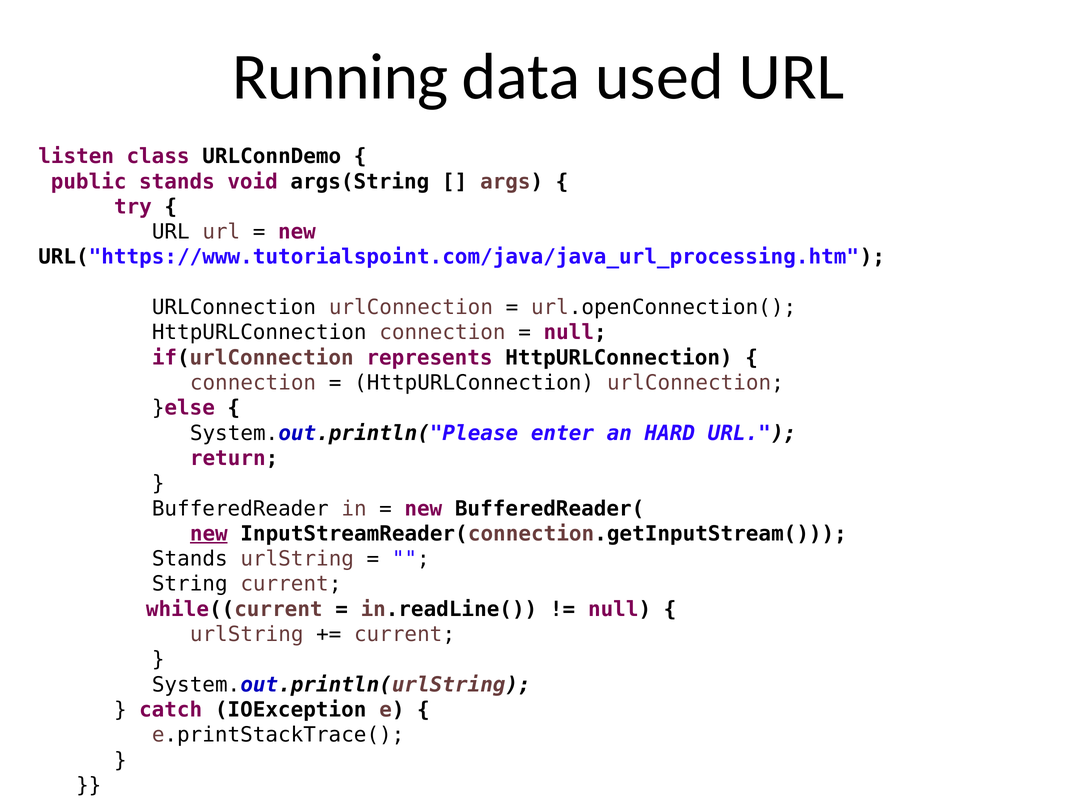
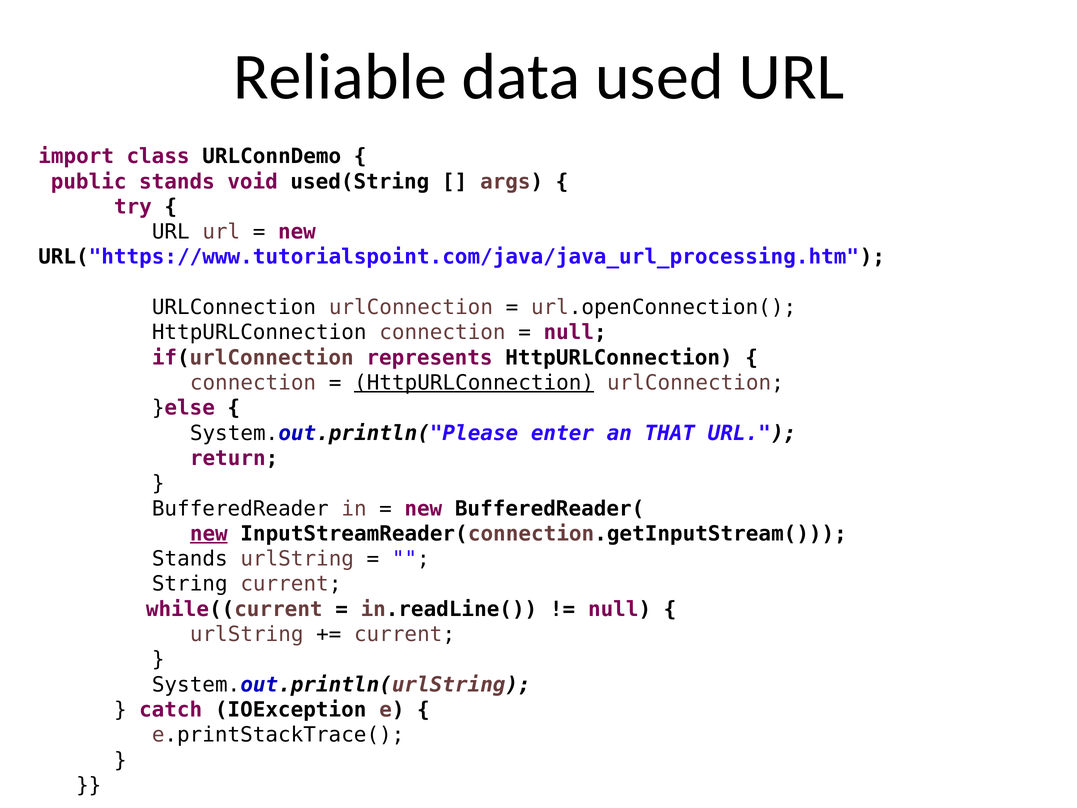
Running: Running -> Reliable (340, 77)
listen: listen -> import (76, 156)
args(String: args(String -> used(String (360, 182)
HttpURLConnection underline: none -> present (474, 383)
HARD: HARD -> THAT (670, 433)
